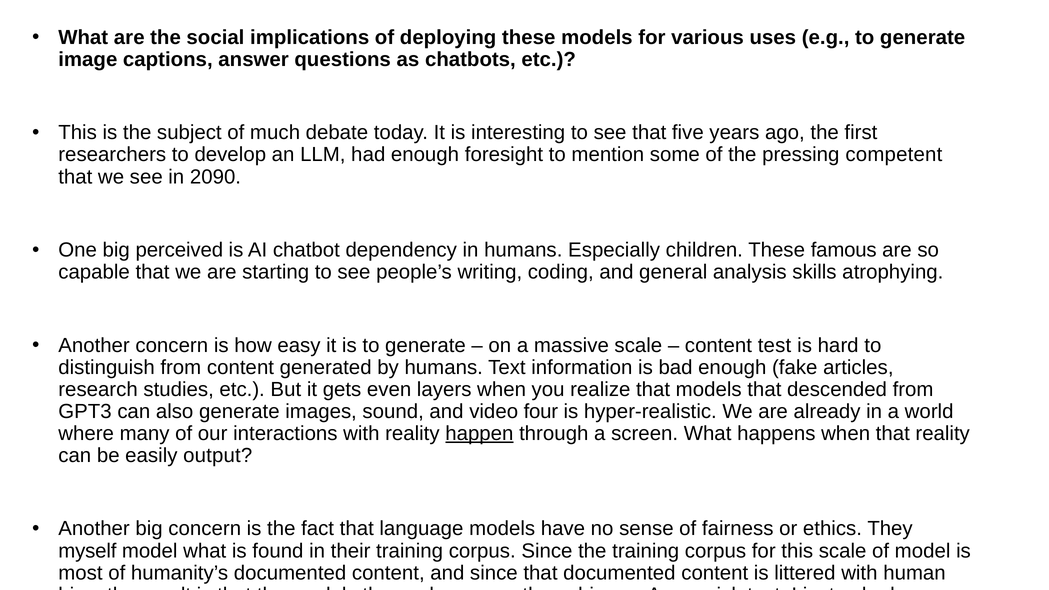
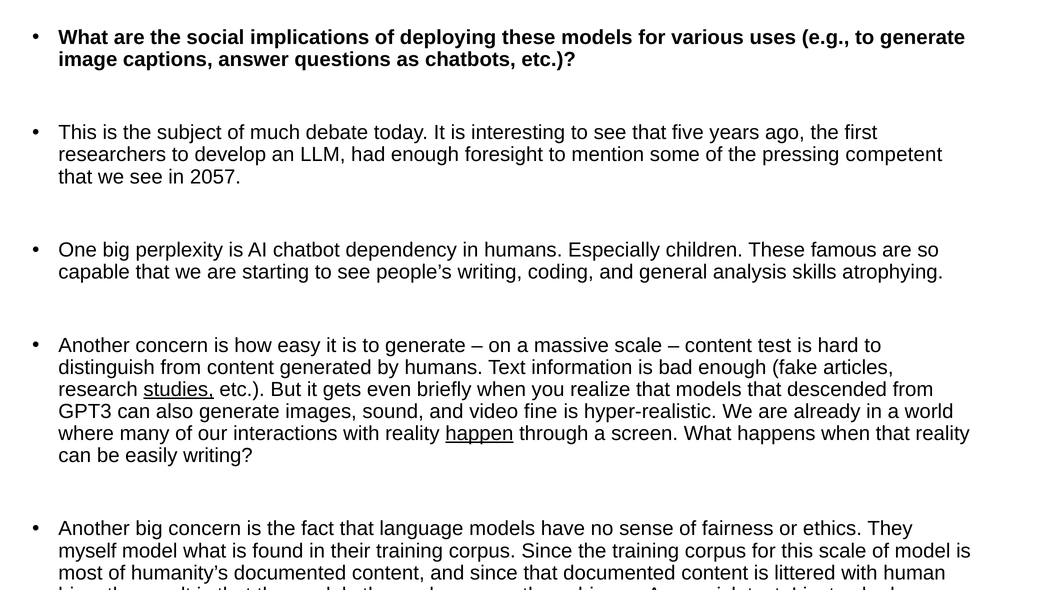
2090: 2090 -> 2057 (215, 177)
perceived: perceived -> perplexity (179, 250)
studies underline: none -> present (179, 389)
layers: layers -> briefly (444, 389)
four: four -> fine (541, 412)
easily output: output -> writing (218, 456)
